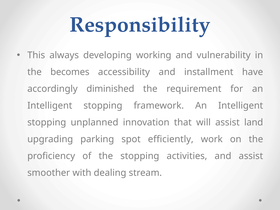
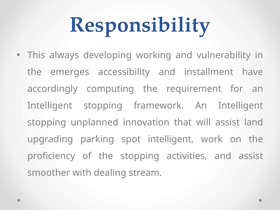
becomes: becomes -> emerges (70, 72)
diminished: diminished -> computing (110, 89)
spot efficiently: efficiently -> intelligent (171, 139)
